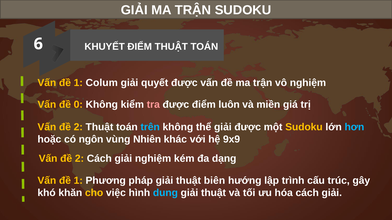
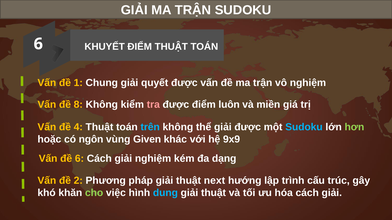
Colum: Colum -> Chung (102, 83)
0: 0 -> 8 (78, 105)
2: 2 -> 4 (78, 127)
Sudoku colour: yellow -> light blue (304, 127)
hơn colour: light blue -> light green (354, 127)
Nhiên: Nhiên -> Given (147, 139)
2: 2 -> 6 (79, 159)
1: 1 -> 2 (78, 181)
biên: biên -> next (214, 181)
cho colour: yellow -> light green (94, 193)
